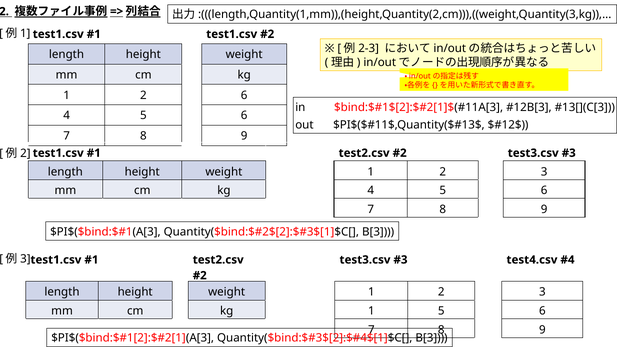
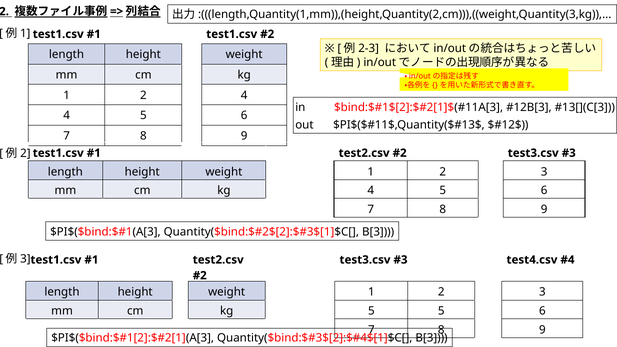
2 6: 6 -> 4 (244, 95)
1: 1 -> 5 (371, 311)
